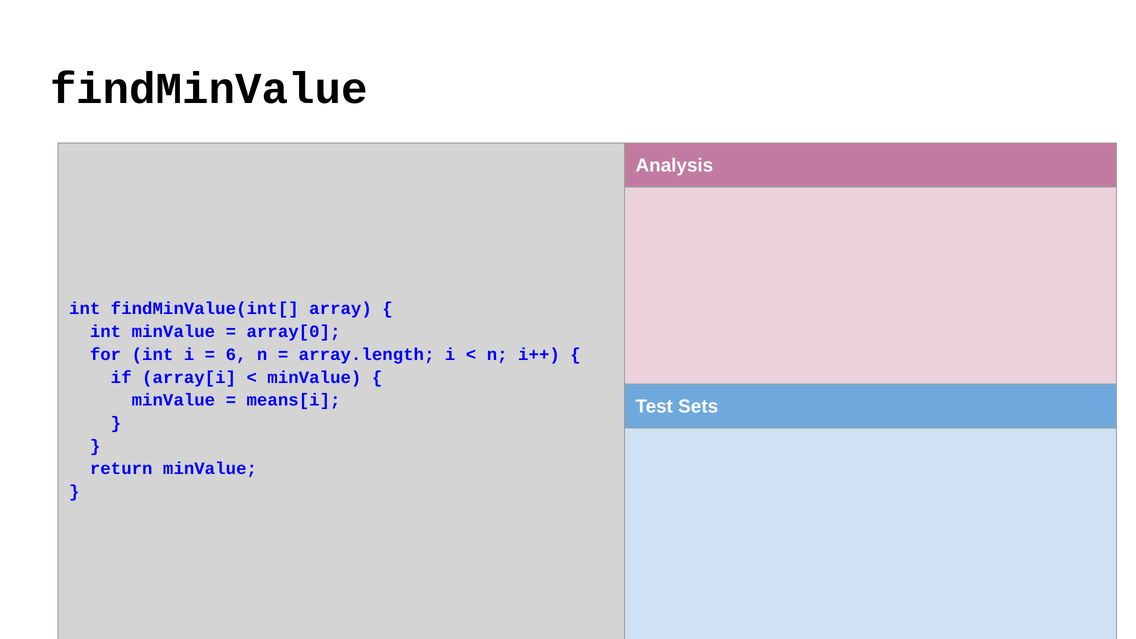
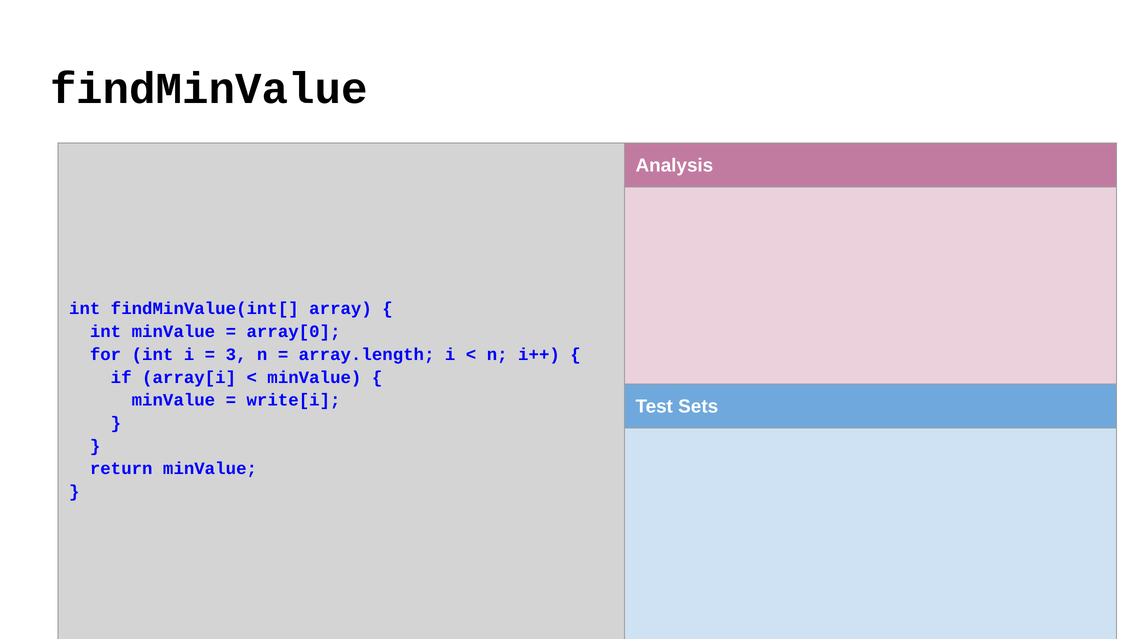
6: 6 -> 3 (236, 354)
means[i: means[i -> write[i (294, 400)
